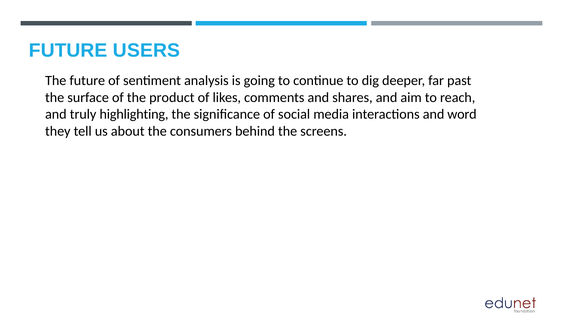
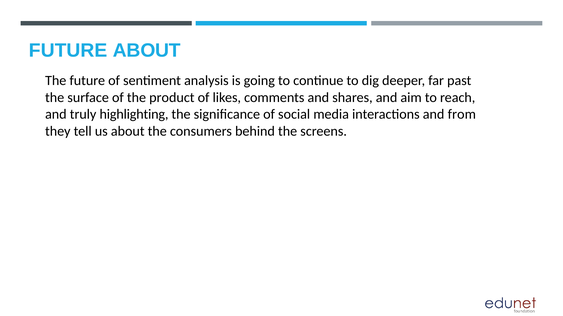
FUTURE USERS: USERS -> ABOUT (147, 51)
word: word -> from (462, 115)
